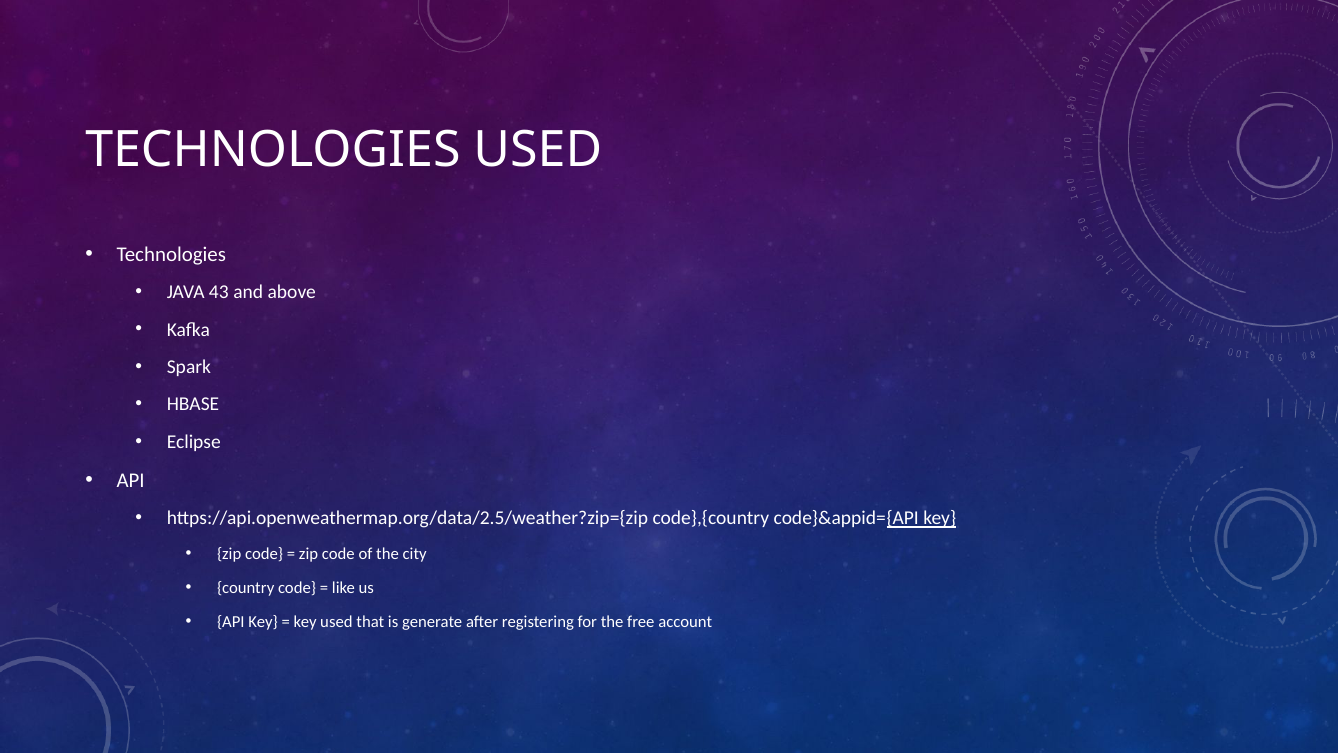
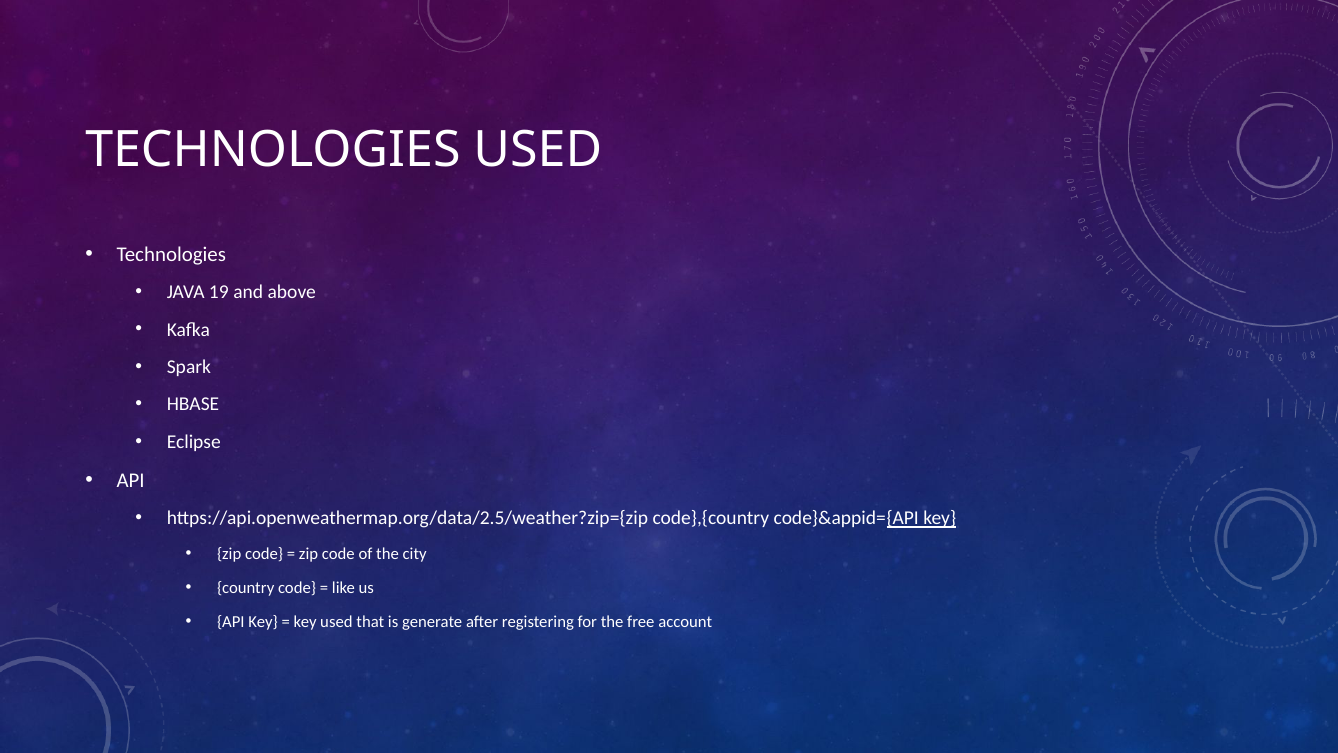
43: 43 -> 19 (219, 292)
